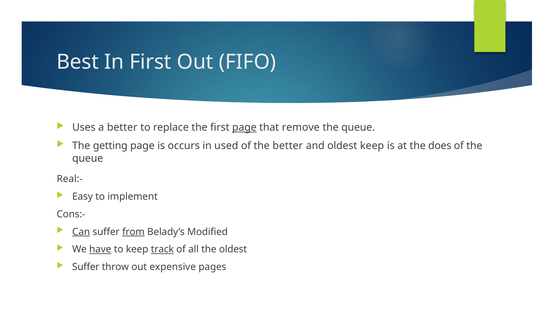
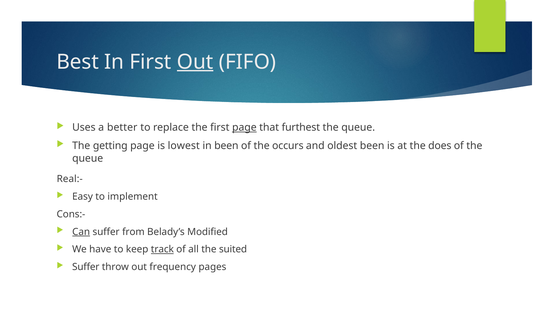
Out underline: none -> present (195, 62)
remove: remove -> furthest (301, 127)
occurs: occurs -> lowest (184, 146)
in used: used -> been (226, 146)
the better: better -> occurs (288, 146)
oldest keep: keep -> been (372, 146)
from underline: present -> none (133, 231)
have underline: present -> none (100, 249)
the oldest: oldest -> suited (233, 249)
expensive: expensive -> frequency (173, 267)
